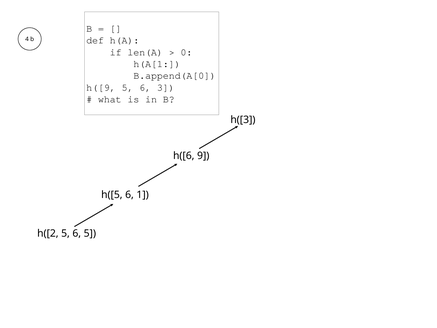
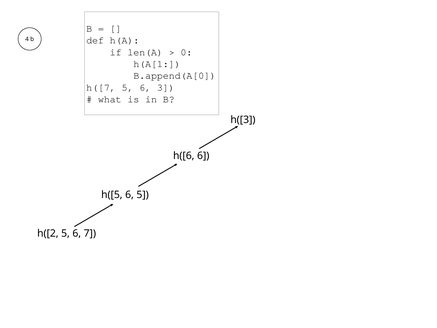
h([9: h([9 -> h([7 (101, 87)
h([6 9: 9 -> 6 (203, 156)
6 1: 1 -> 5 (143, 194)
6 5: 5 -> 7 (90, 233)
